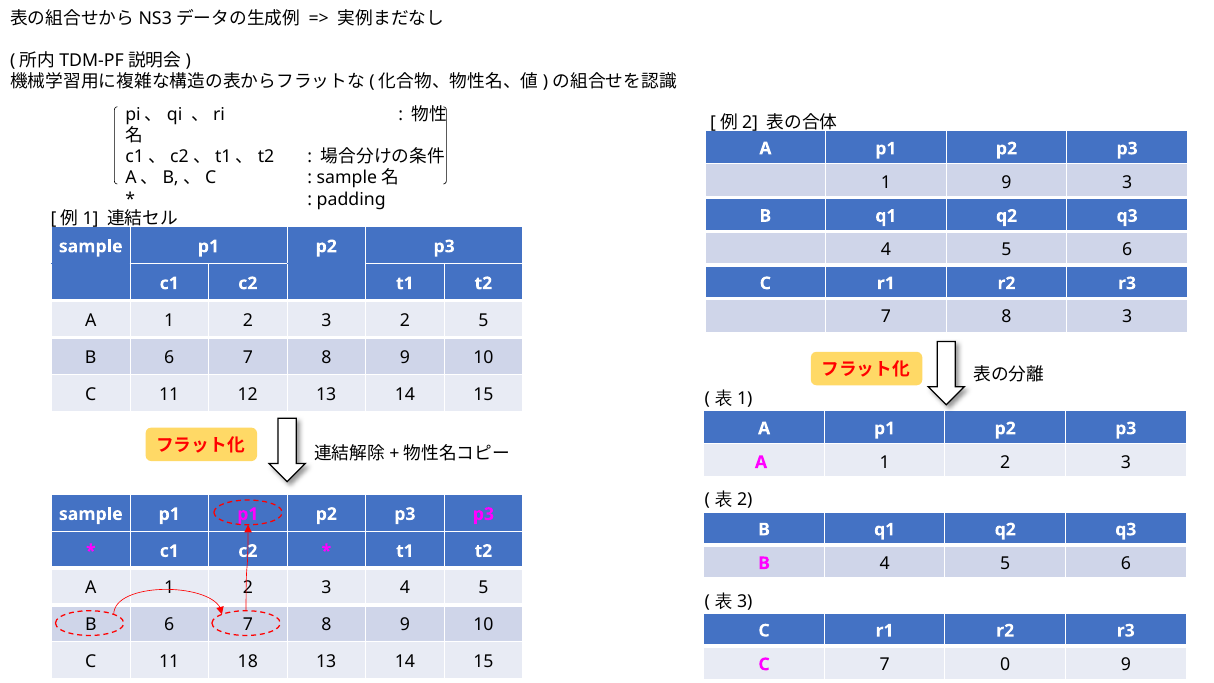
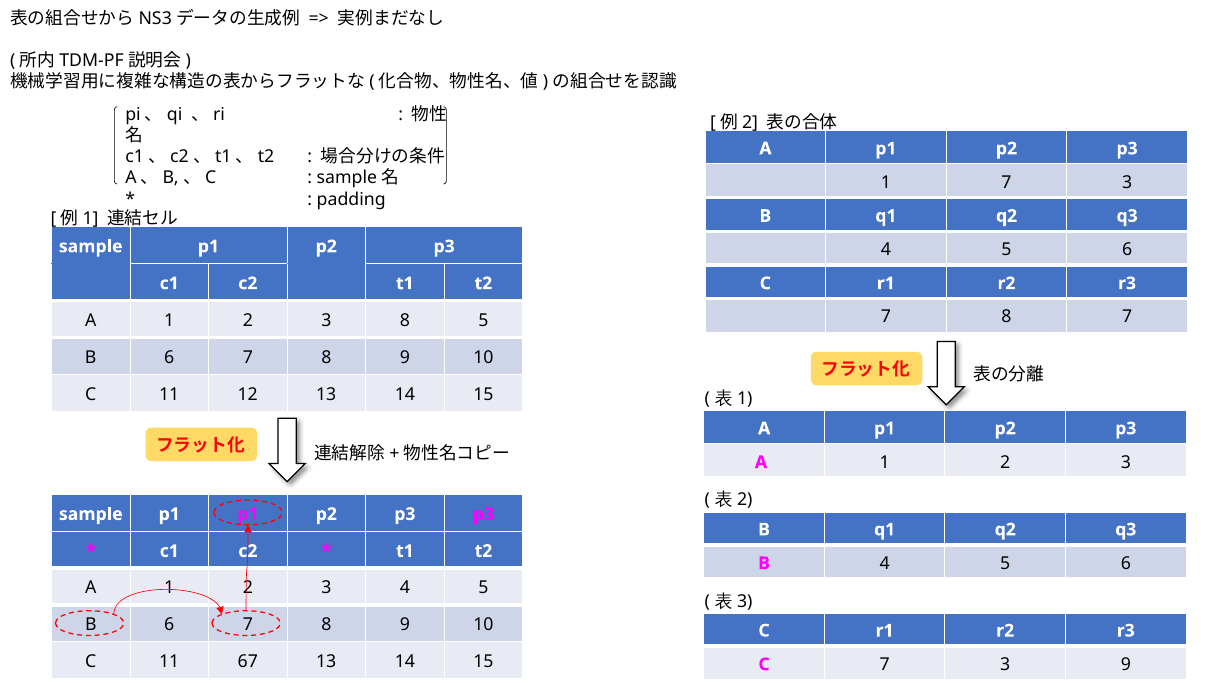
1 9: 9 -> 7 (1007, 182)
8 3: 3 -> 7 (1127, 317)
3 2: 2 -> 8 (405, 320)
18: 18 -> 67 (248, 662)
C 7 0: 0 -> 3 (1005, 664)
